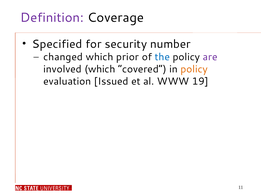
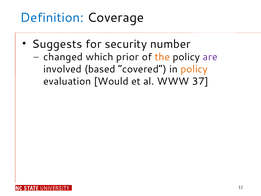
Definition colour: purple -> blue (52, 18)
Specified: Specified -> Suggests (57, 44)
the colour: blue -> orange (162, 57)
involved which: which -> based (100, 69)
Issued: Issued -> Would (111, 81)
19: 19 -> 37 (200, 81)
